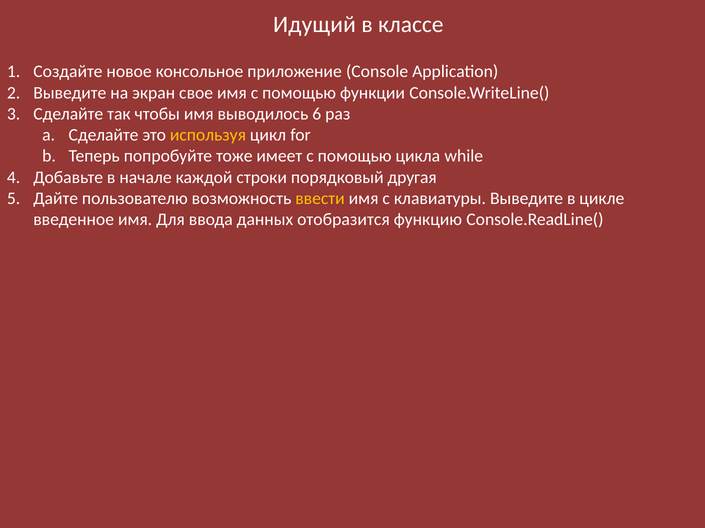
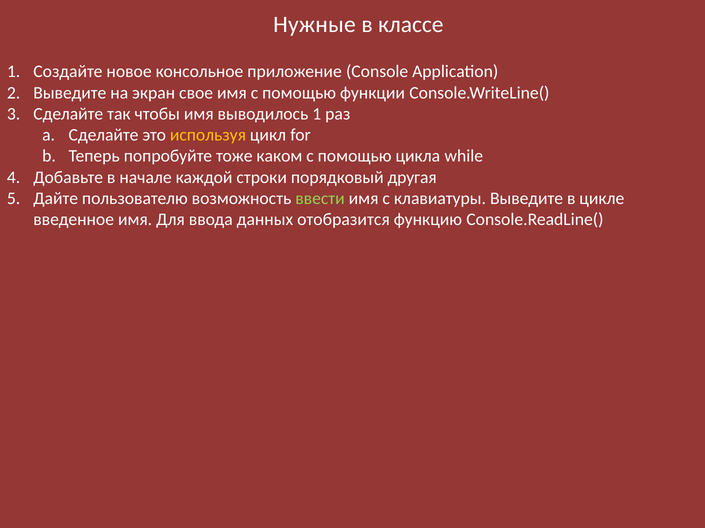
Идущий: Идущий -> Нужные (314, 25)
выводилось 6: 6 -> 1 (317, 114)
имеет: имеет -> каком (279, 156)
ввести colour: yellow -> light green (320, 199)
